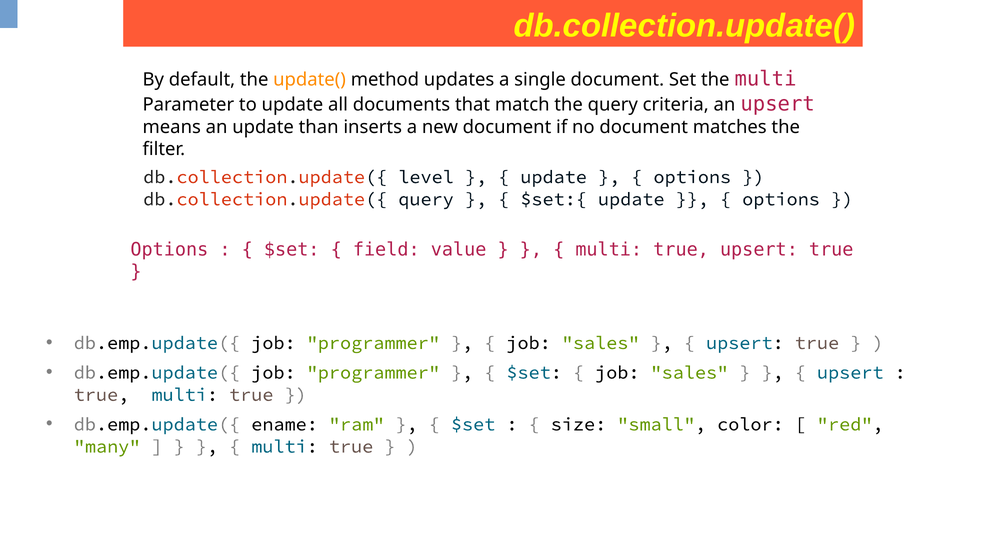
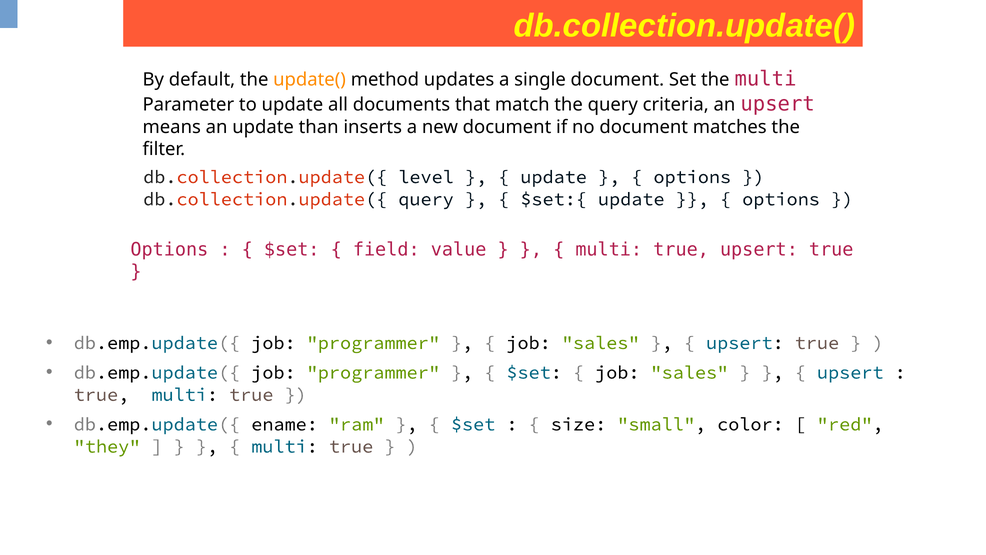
many: many -> they (107, 446)
